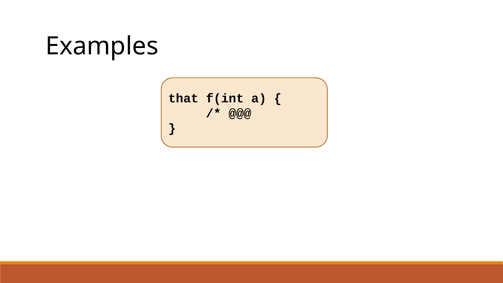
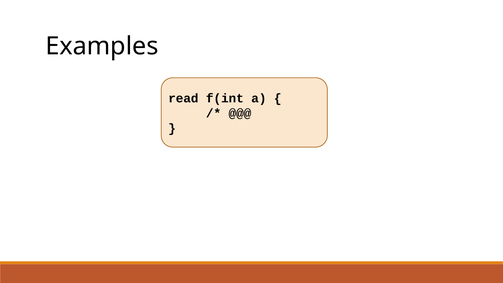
that: that -> read (183, 98)
